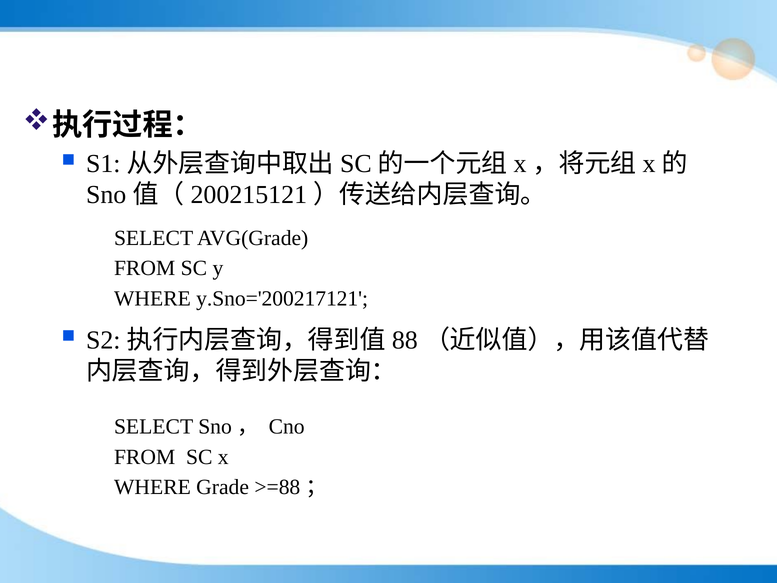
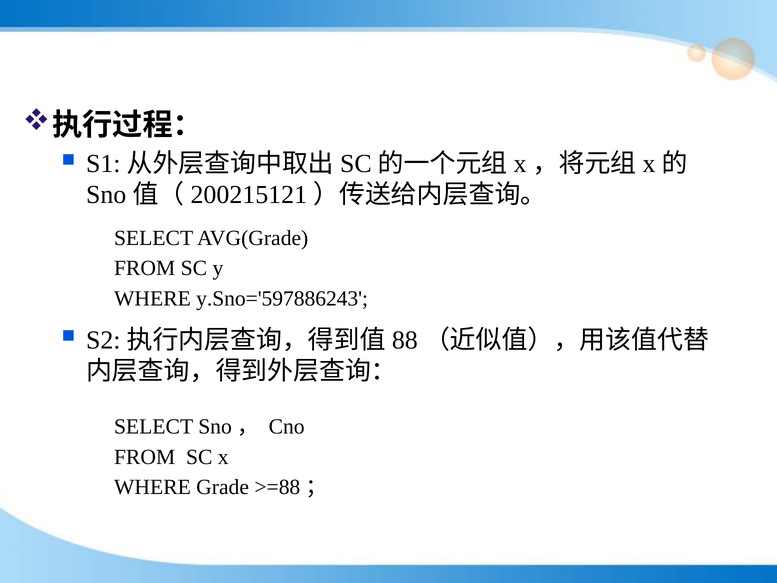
y.Sno='200217121: y.Sno='200217121 -> y.Sno='597886243 (282, 298)
